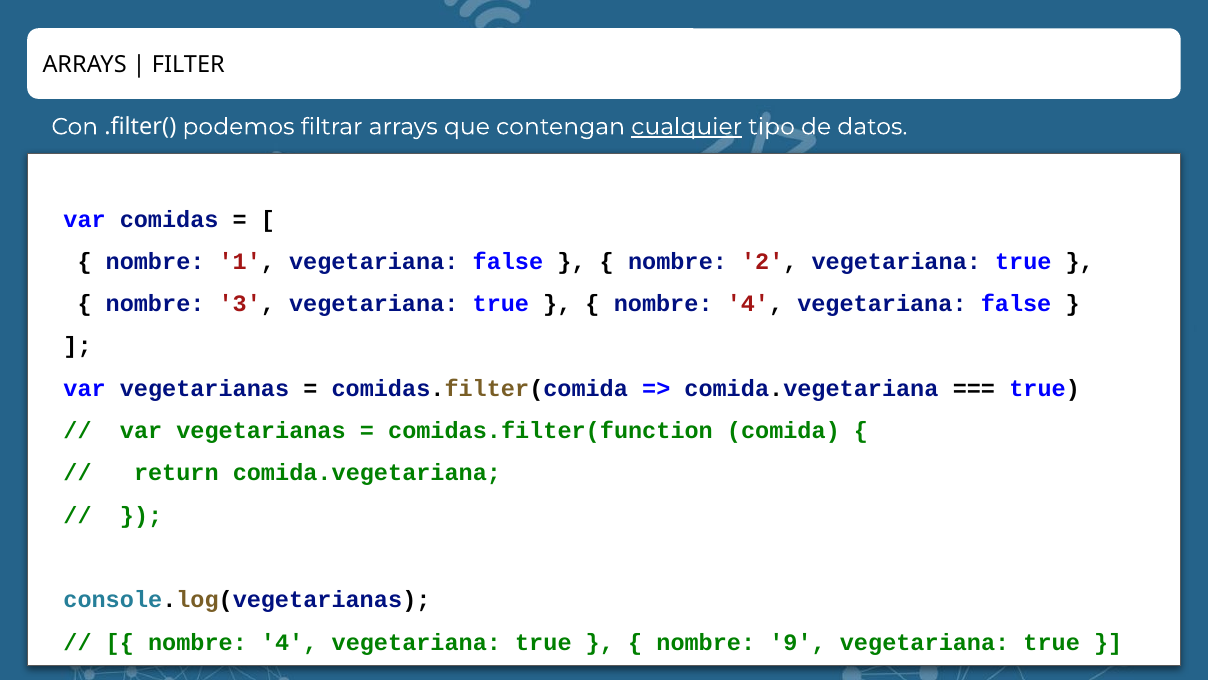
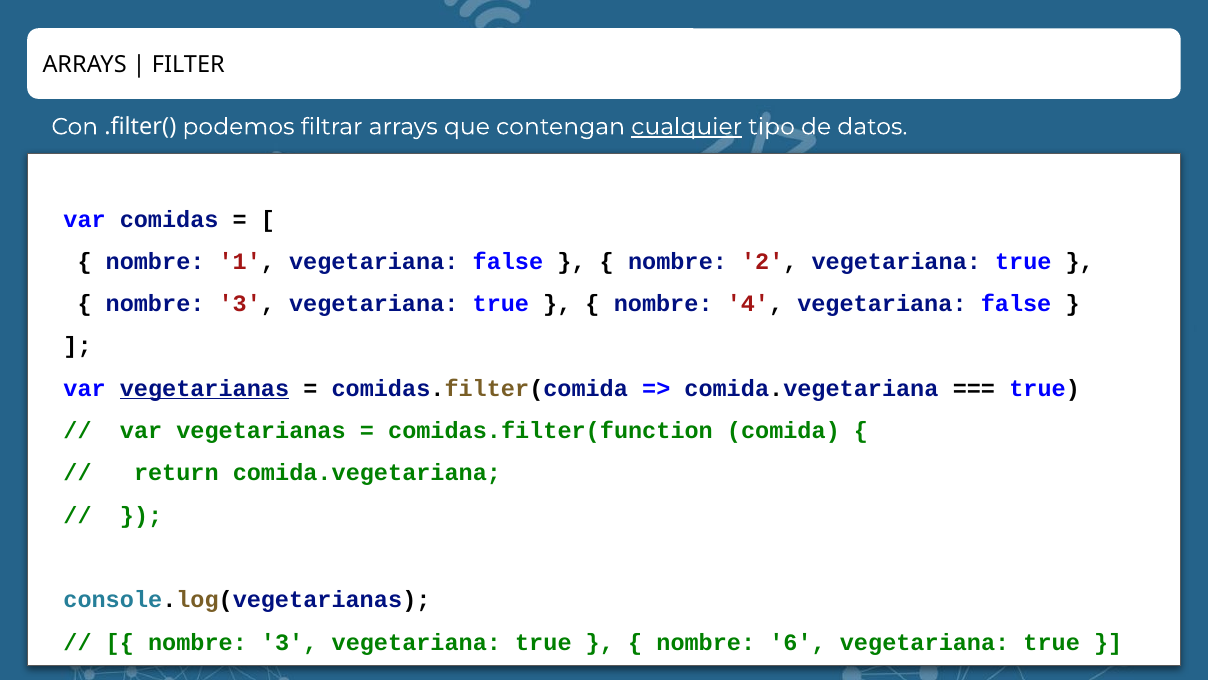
vegetarianas underline: none -> present (204, 388)
4: 4 -> 3 (289, 642)
9: 9 -> 6 (798, 642)
